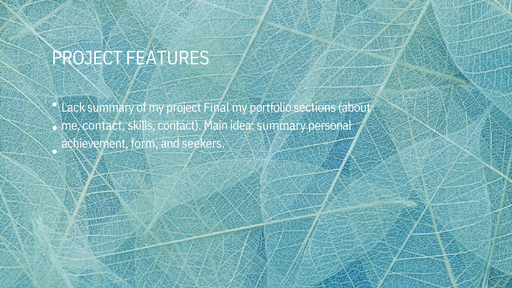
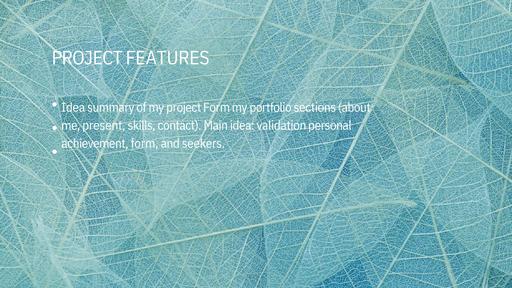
Lack: Lack -> Idea (73, 108)
project Final: Final -> Form (217, 108)
me contact: contact -> present (104, 126)
idea summary: summary -> validation (281, 126)
